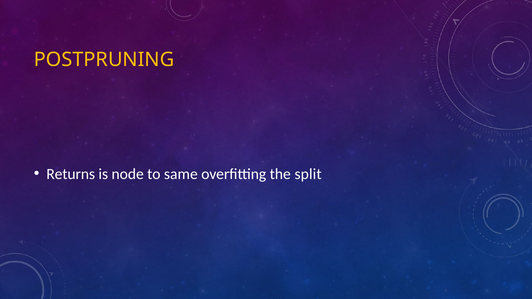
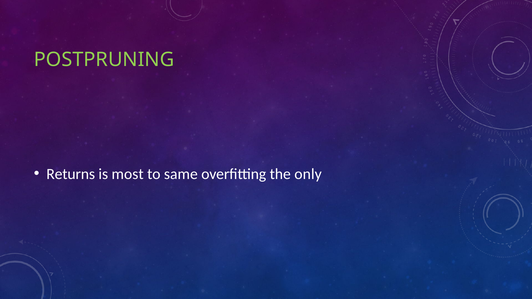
POSTPRUNING colour: yellow -> light green (104, 60)
node: node -> most (128, 174)
split: split -> only (308, 174)
